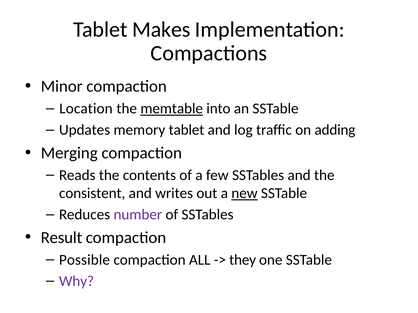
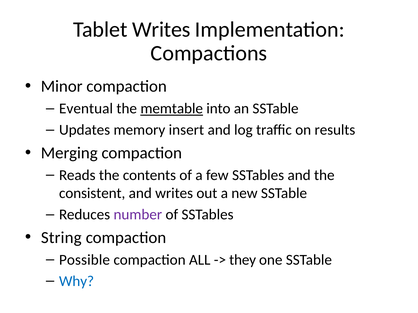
Tablet Makes: Makes -> Writes (161, 30)
Location: Location -> Eventual (86, 109)
memory tablet: tablet -> insert (186, 130)
adding: adding -> results (335, 130)
new underline: present -> none (244, 194)
Result: Result -> String (61, 238)
Why colour: purple -> blue (77, 282)
